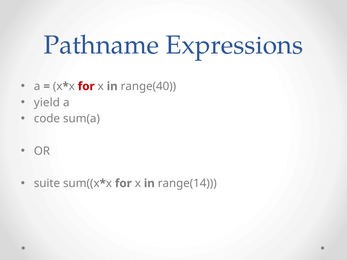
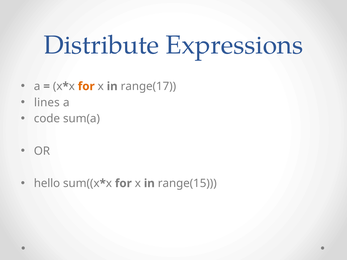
Pathname: Pathname -> Distribute (101, 45)
for colour: red -> orange (86, 86)
range(40: range(40 -> range(17 (148, 86)
yield: yield -> lines (47, 103)
suite: suite -> hello (47, 184)
range(14: range(14 -> range(15 (187, 184)
